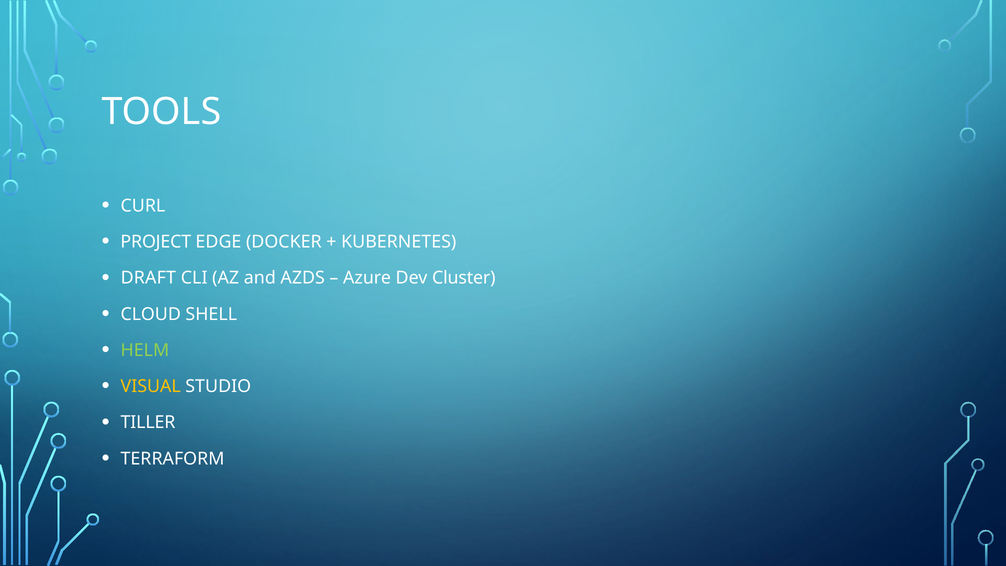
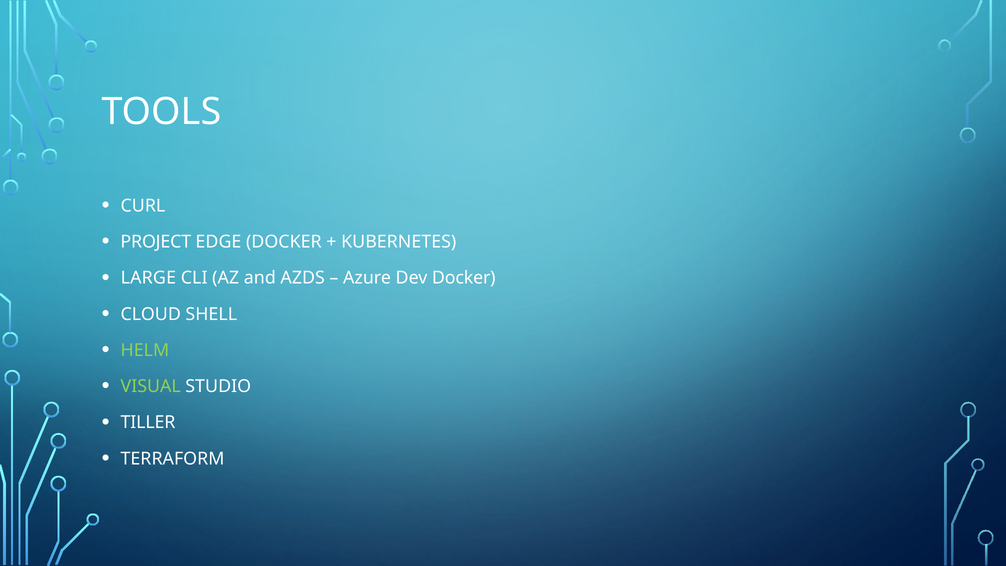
DRAFT: DRAFT -> LARGE (148, 278)
Dev Cluster: Cluster -> Docker (464, 278)
VISUAL colour: yellow -> light green (151, 386)
